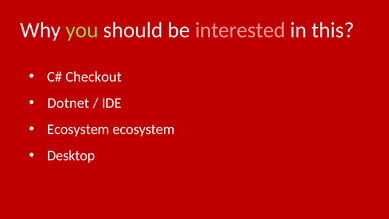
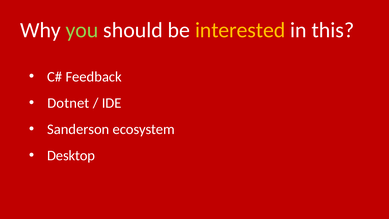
interested colour: pink -> yellow (240, 30)
Checkout: Checkout -> Feedback (94, 77)
Ecosystem: Ecosystem -> Sanderson (78, 129)
